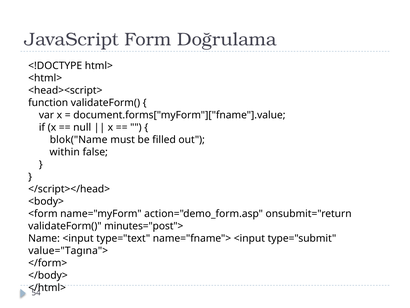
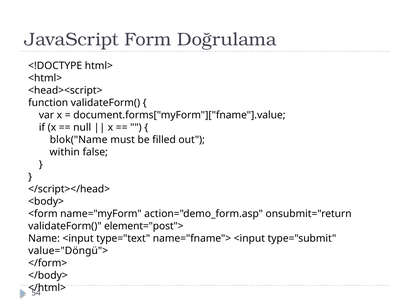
minutes="post">: minutes="post"> -> element="post"> (144, 226)
value="Tagına">: value="Tagına"> -> value="Döngü"> (68, 250)
